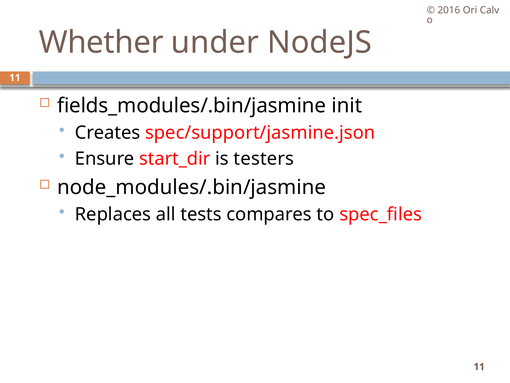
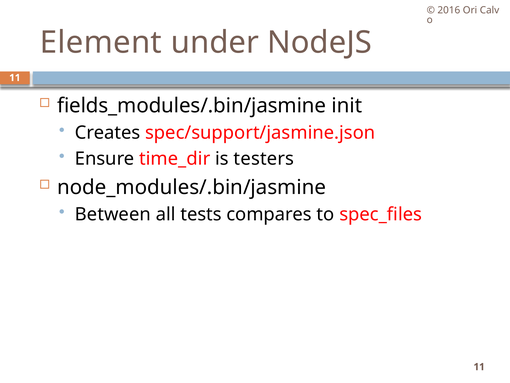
Whether: Whether -> Element (101, 43)
start_dir: start_dir -> time_dir (175, 159)
Replaces: Replaces -> Between (113, 214)
